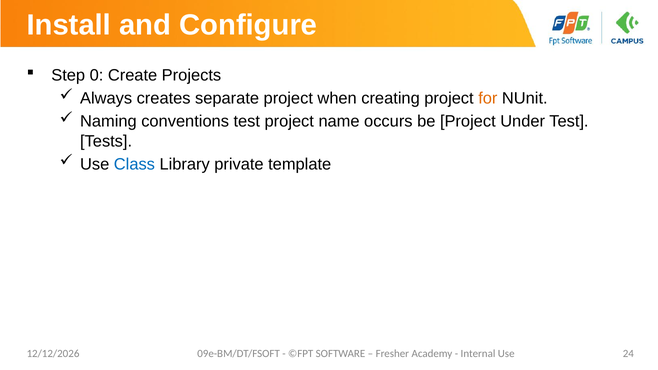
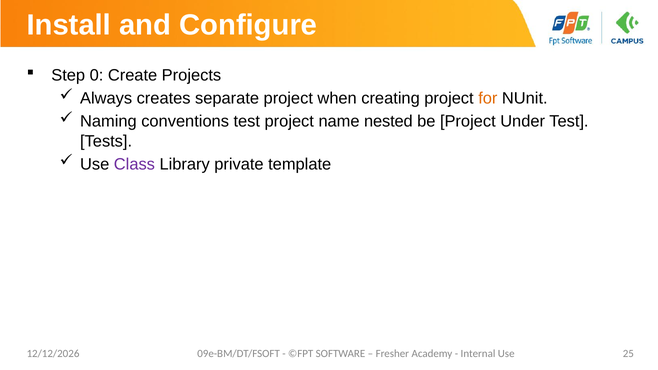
occurs: occurs -> nested (388, 122)
Class colour: blue -> purple (134, 164)
24: 24 -> 25 (628, 354)
